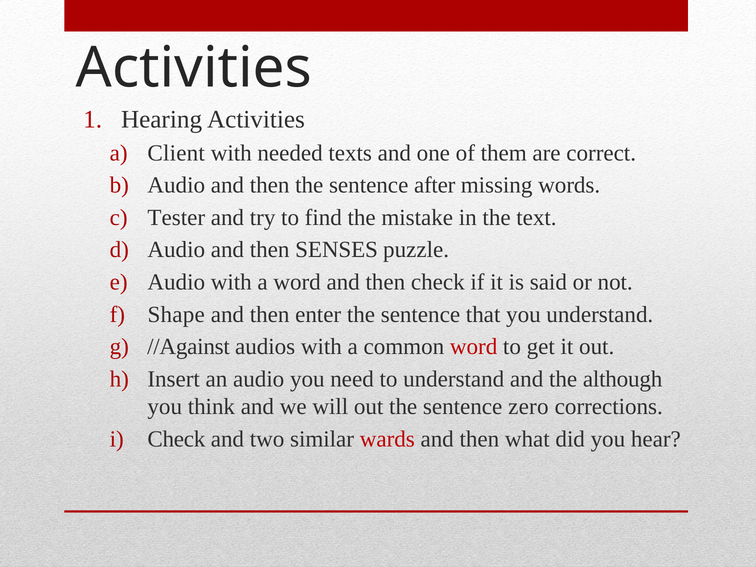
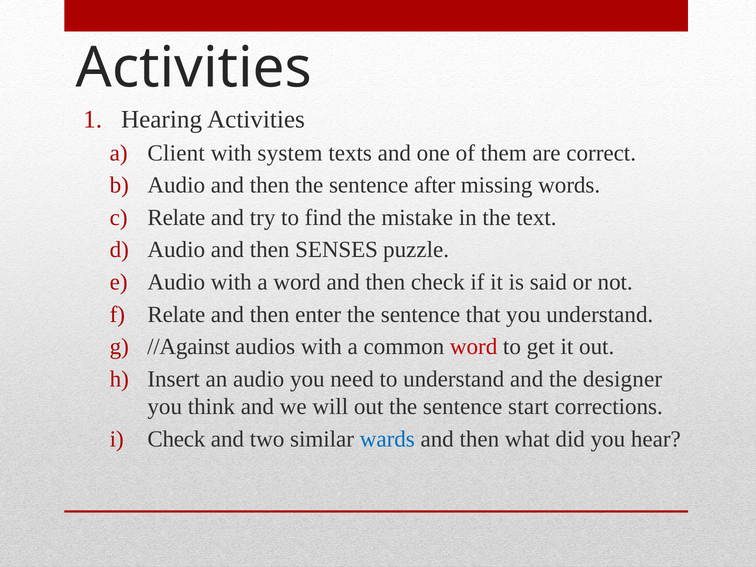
needed: needed -> system (290, 153)
Tester: Tester -> Relate (176, 218)
Shape: Shape -> Relate (176, 314)
although: although -> designer (622, 379)
zero: zero -> start (528, 407)
wards colour: red -> blue (387, 439)
